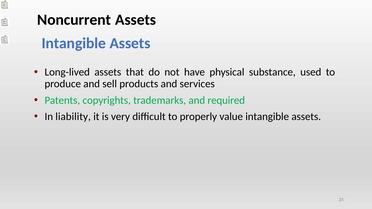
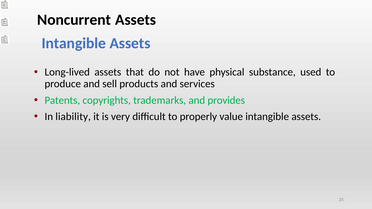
required: required -> provides (226, 100)
